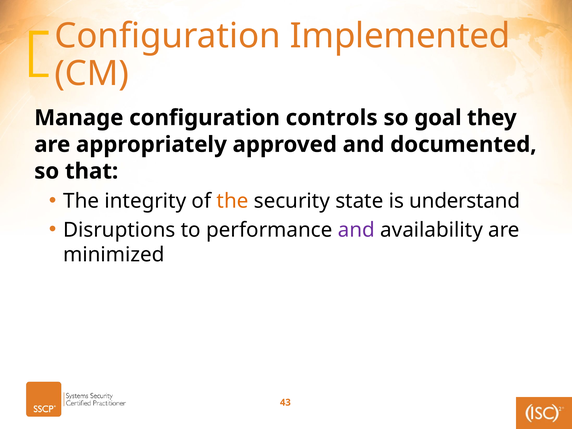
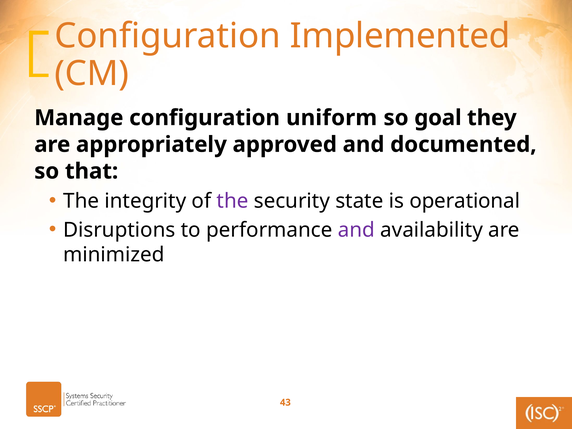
controls: controls -> uniform (332, 118)
the colour: orange -> purple (233, 201)
understand: understand -> operational (465, 201)
